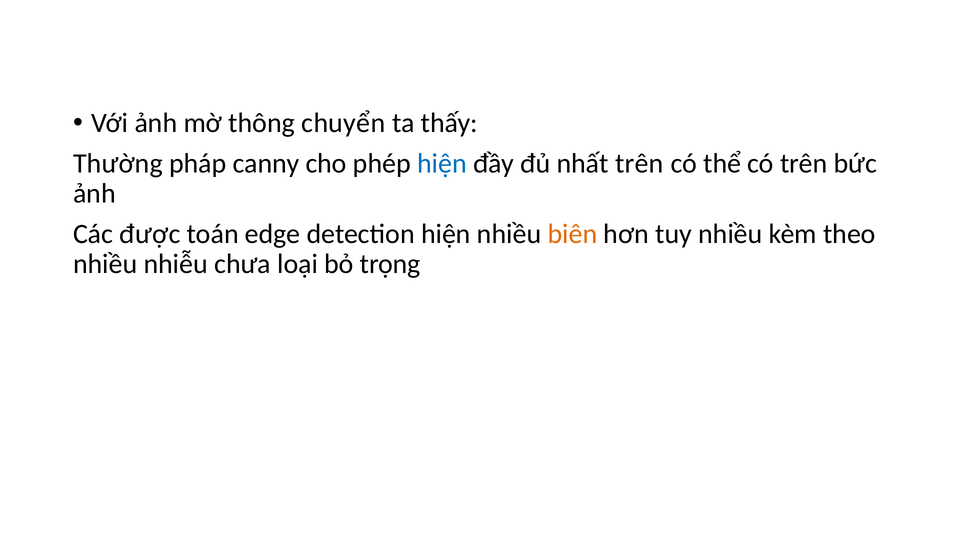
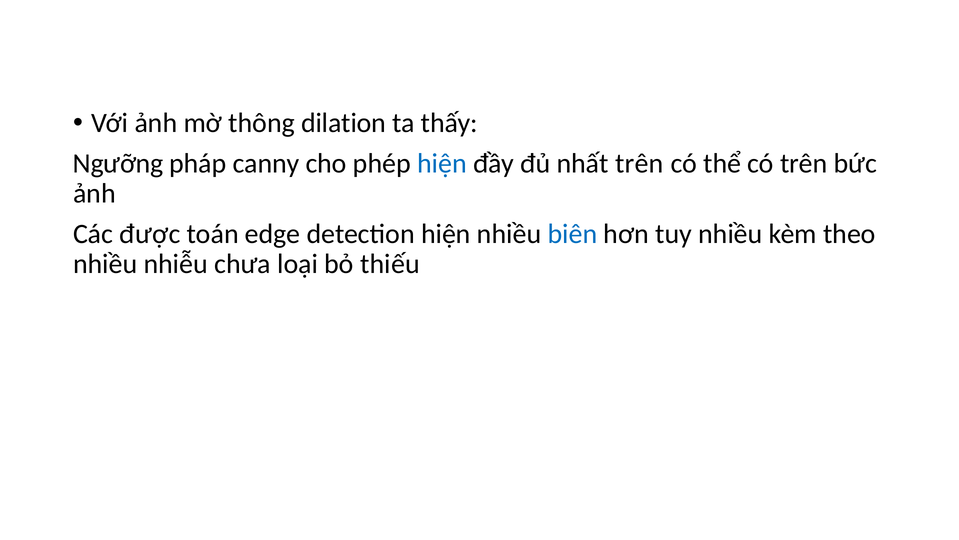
chuyển: chuyển -> dilation (344, 123)
Thường: Thường -> Ngưỡng (118, 163)
biên colour: orange -> blue (572, 234)
trọng: trọng -> thiếu (390, 264)
